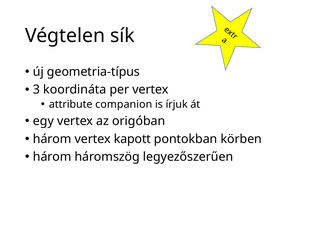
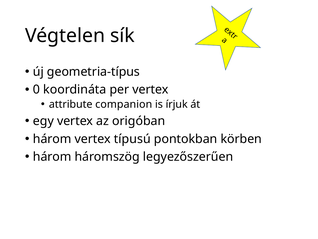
3: 3 -> 0 (37, 89)
kapott: kapott -> típusú (132, 139)
